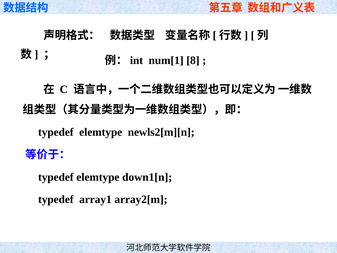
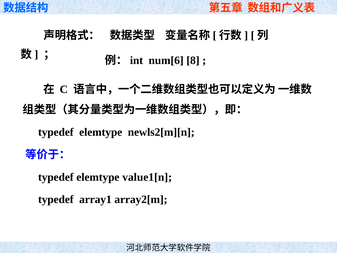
num[1: num[1 -> num[6 (166, 60)
down1[n: down1[n -> value1[n (147, 177)
